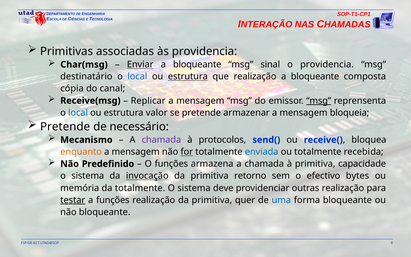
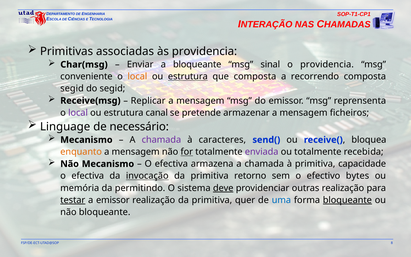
Enviar underline: present -> none (140, 64)
destinatário: destinatário -> conveniente (86, 77)
local colour: blue -> orange (137, 77)
que realização: realização -> composta (255, 77)
bloqueante: bloqueante -> recorrendo (315, 77)
cópia: cópia -> segid (72, 89)
do canal: canal -> segid (112, 89)
msg underline: present -> none (319, 101)
local colour: blue -> purple (78, 113)
valor: valor -> canal (157, 113)
bloqueia: bloqueia -> ficheiros (349, 113)
Pretende: Pretende -> Linguage (65, 127)
protocolos: protocolos -> caracteres (222, 140)
enviada colour: blue -> purple (262, 152)
Não Predefinido: Predefinido -> Mecanismo (108, 164)
funções: funções -> efectiva (171, 164)
sistema: sistema -> efectiva (88, 176)
da totalmente: totalmente -> permitindo (140, 188)
deve underline: none -> present (223, 188)
a funções: funções -> emissor (113, 200)
bloqueante underline: none -> present (347, 200)
